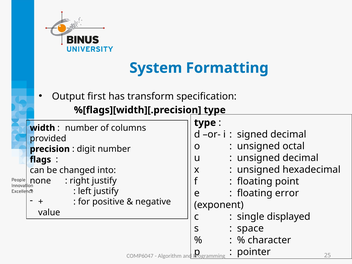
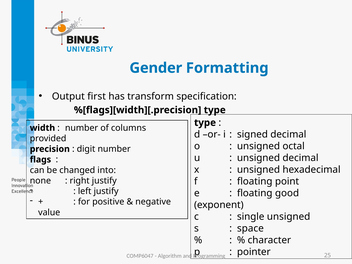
System: System -> Gender (156, 68)
error: error -> good (287, 193)
single displayed: displayed -> unsigned (289, 217)
